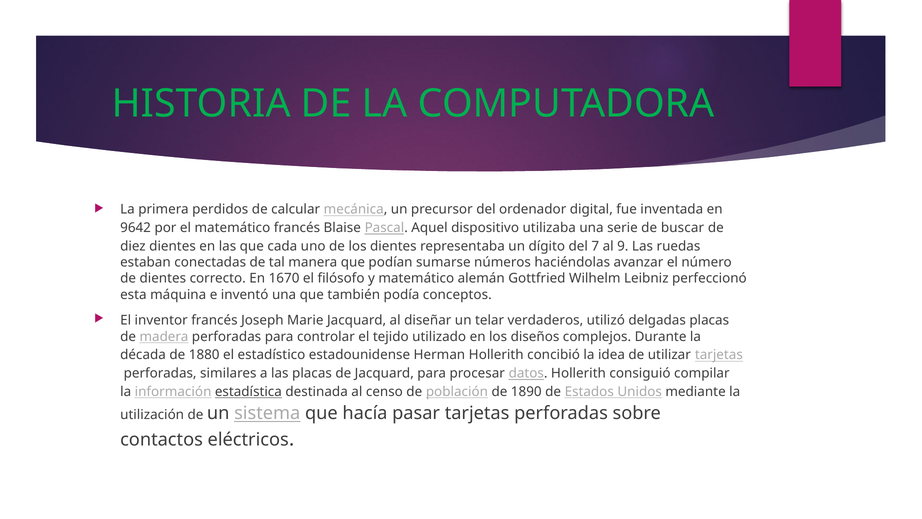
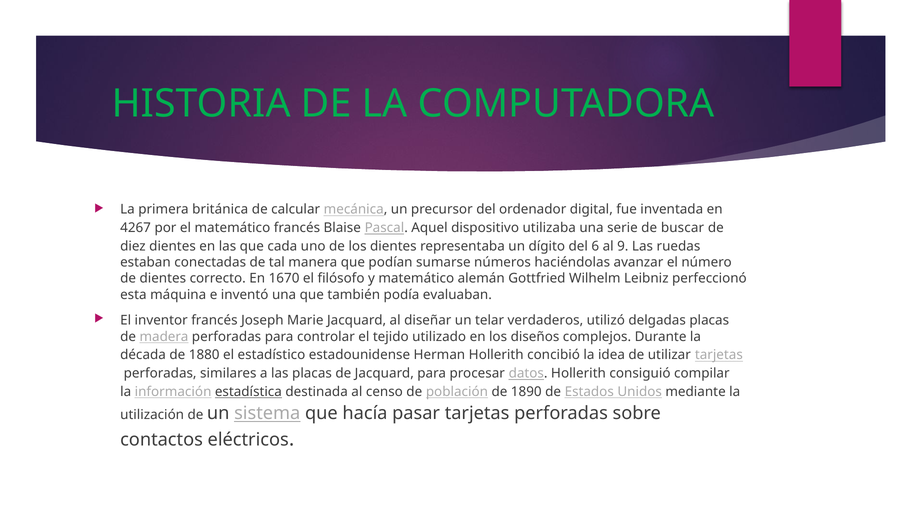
perdidos: perdidos -> británica (220, 209)
9642: 9642 -> 4267 (136, 228)
7: 7 -> 6 (595, 246)
conceptos: conceptos -> evaluaban (457, 294)
